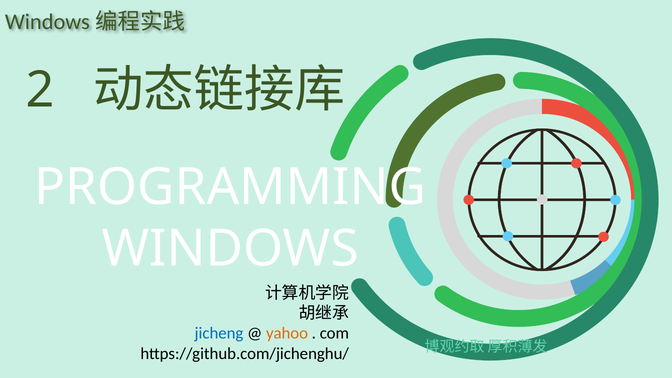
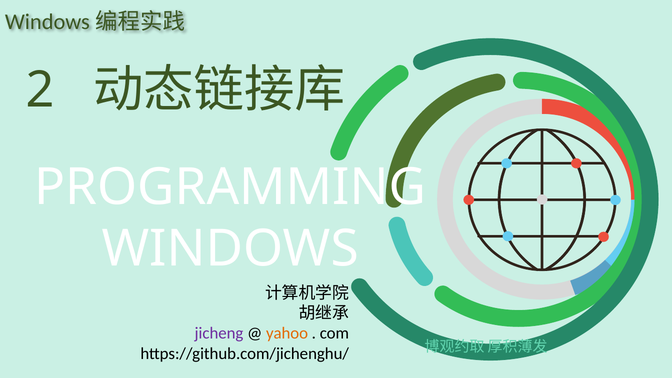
jicheng colour: blue -> purple (219, 333)
